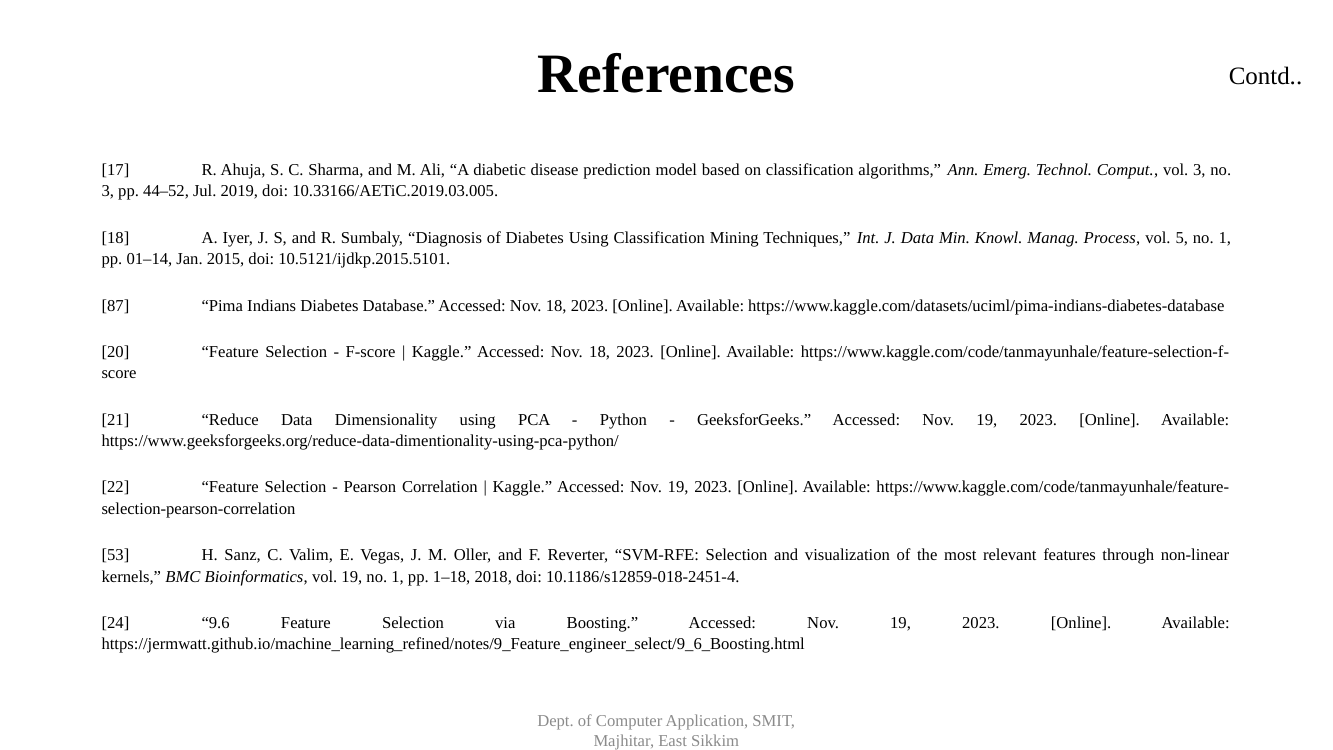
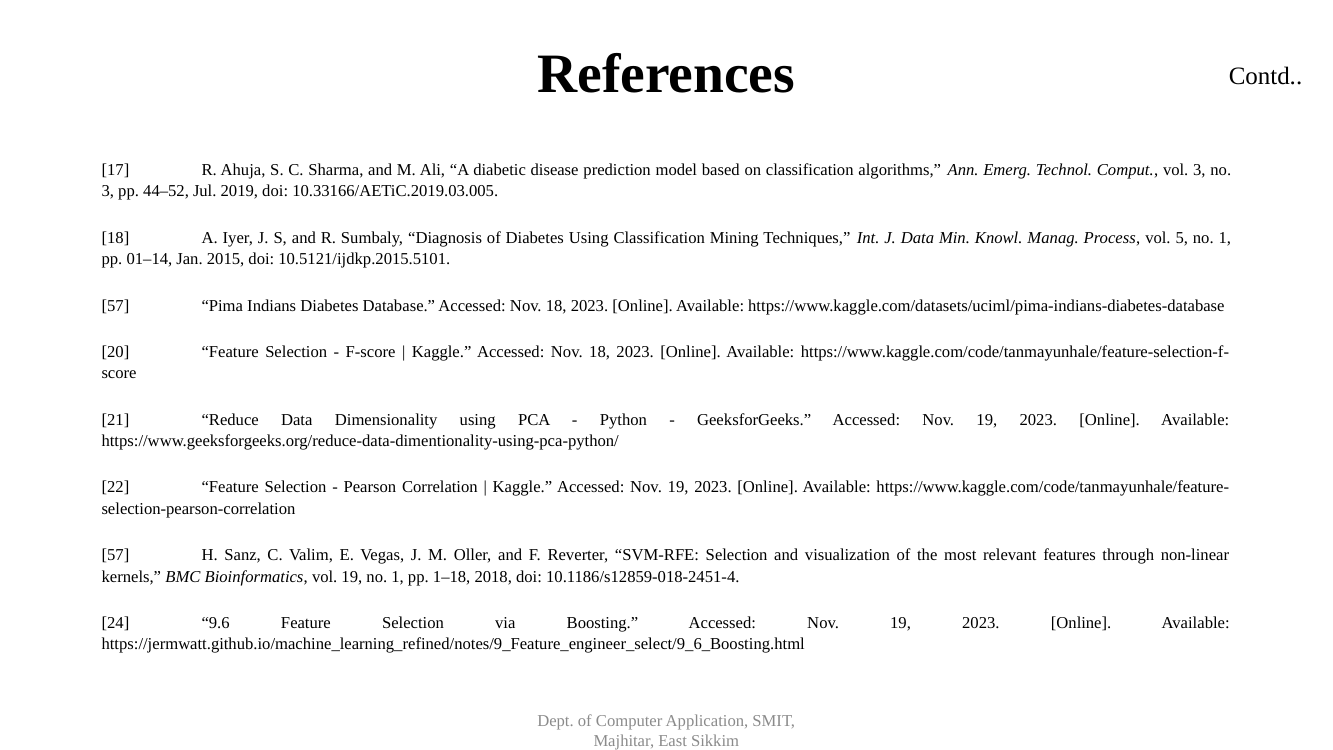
87: 87 -> 57 (115, 305)
53: 53 -> 57 (115, 555)
